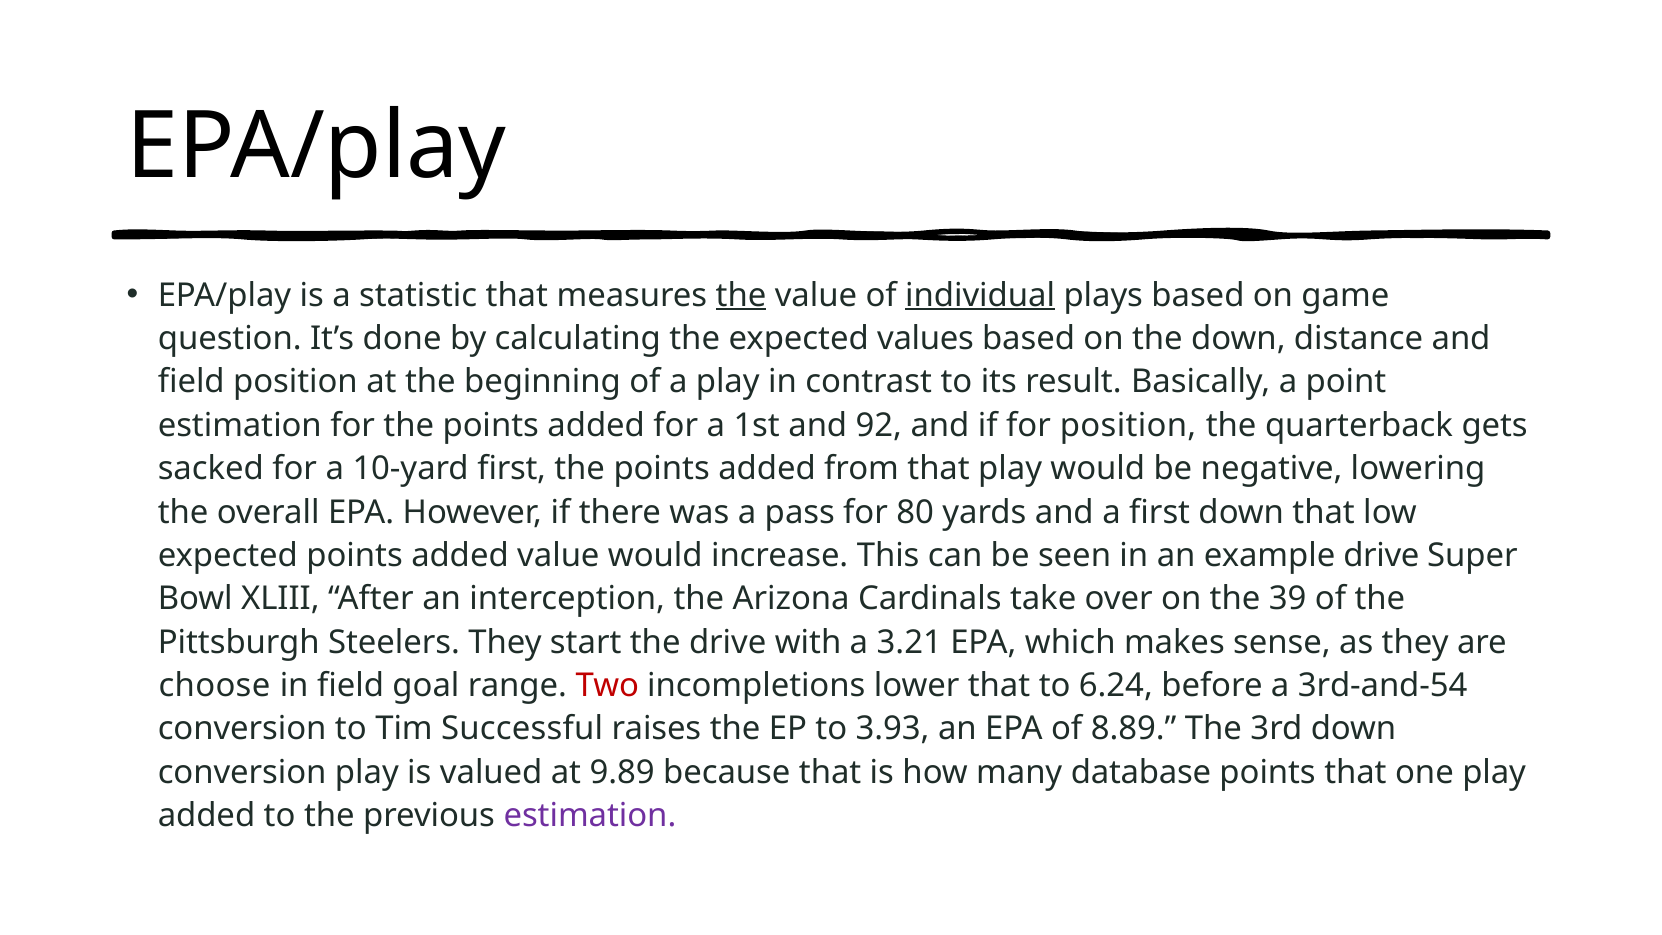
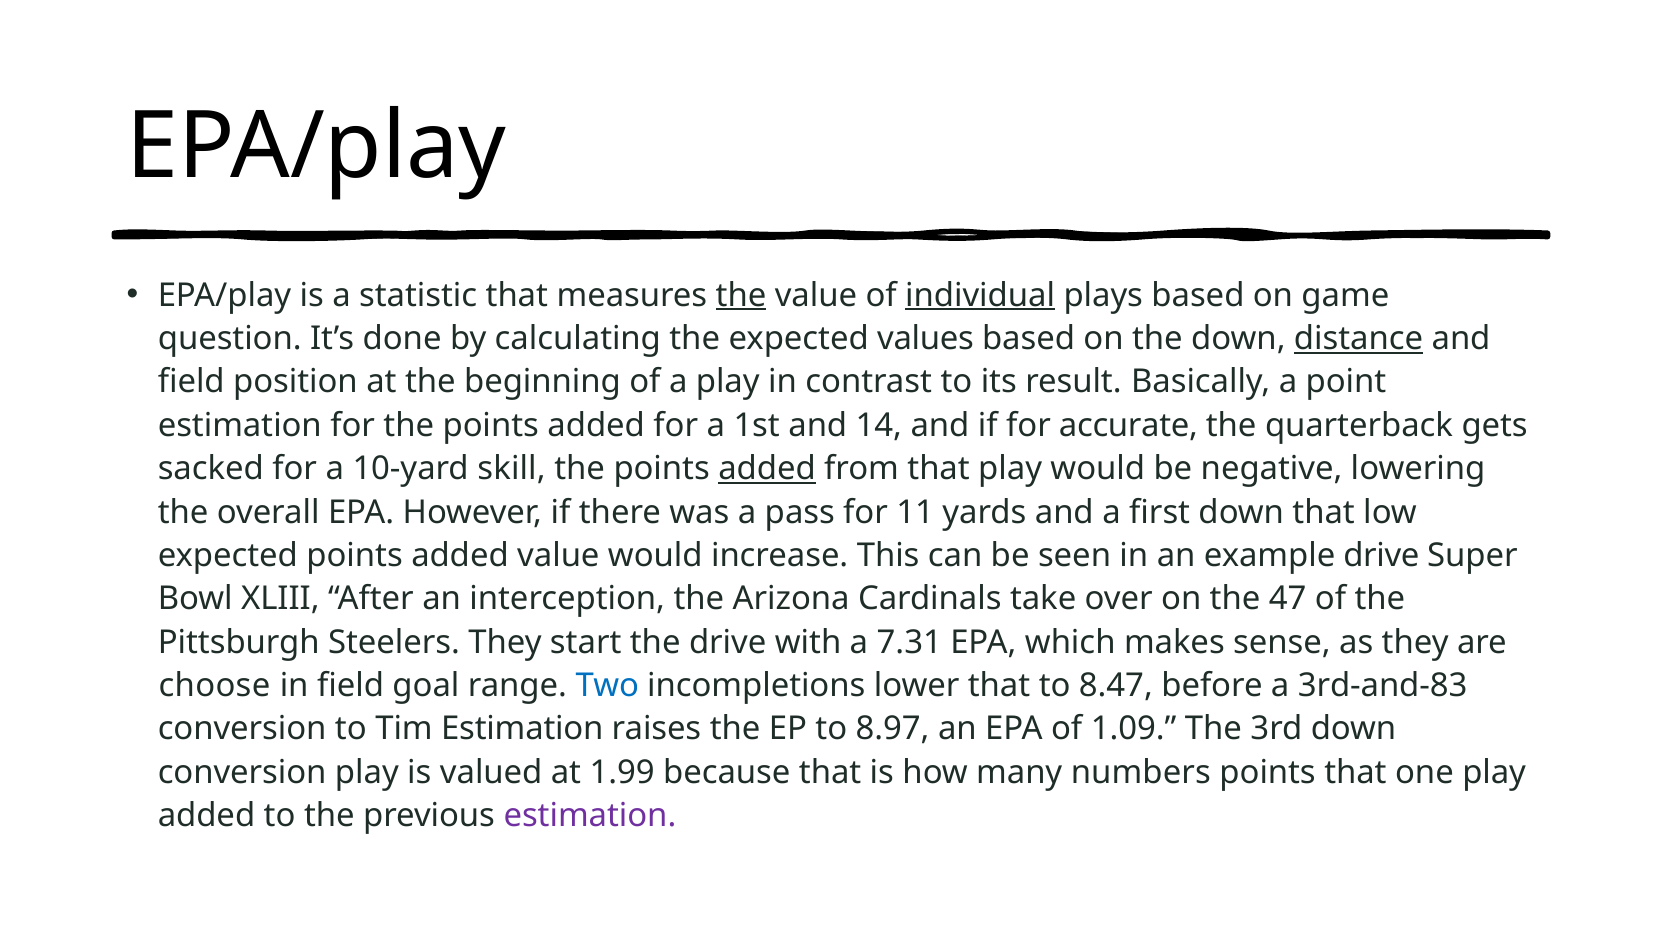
distance underline: none -> present (1359, 339)
92: 92 -> 14 (879, 425)
for position: position -> accurate (1128, 425)
10-yard first: first -> skill (512, 469)
added underline: none -> present (767, 469)
80: 80 -> 11 (915, 512)
39: 39 -> 47 (1288, 599)
3.21: 3.21 -> 7.31 (909, 642)
Two colour: red -> blue (607, 686)
6.24: 6.24 -> 8.47 (1116, 686)
3rd-and-54: 3rd-and-54 -> 3rd-and-83 (1383, 686)
Tim Successful: Successful -> Estimation (522, 729)
3.93: 3.93 -> 8.97 (893, 729)
8.89: 8.89 -> 1.09 (1134, 729)
9.89: 9.89 -> 1.99 (622, 772)
database: database -> numbers (1141, 772)
